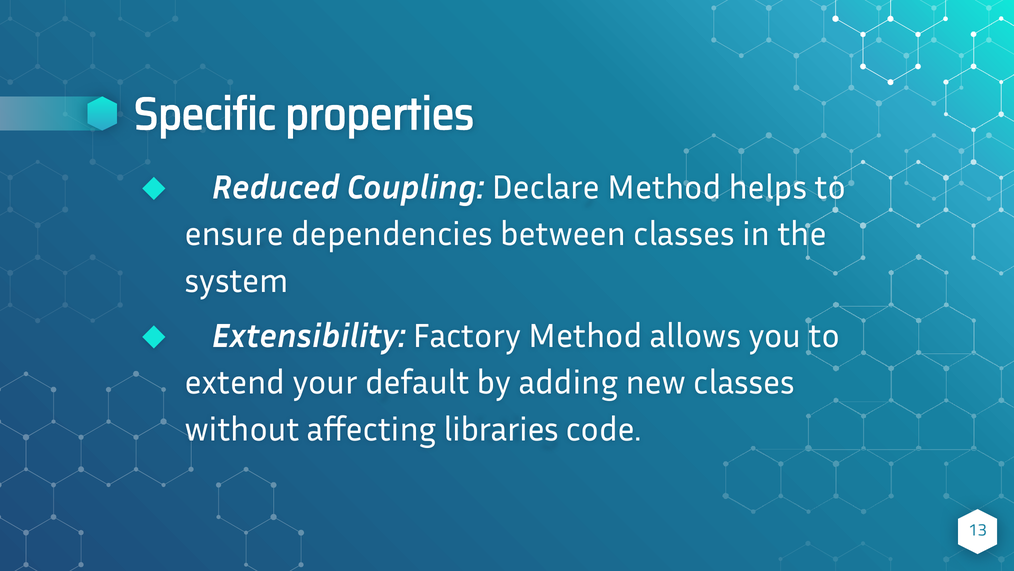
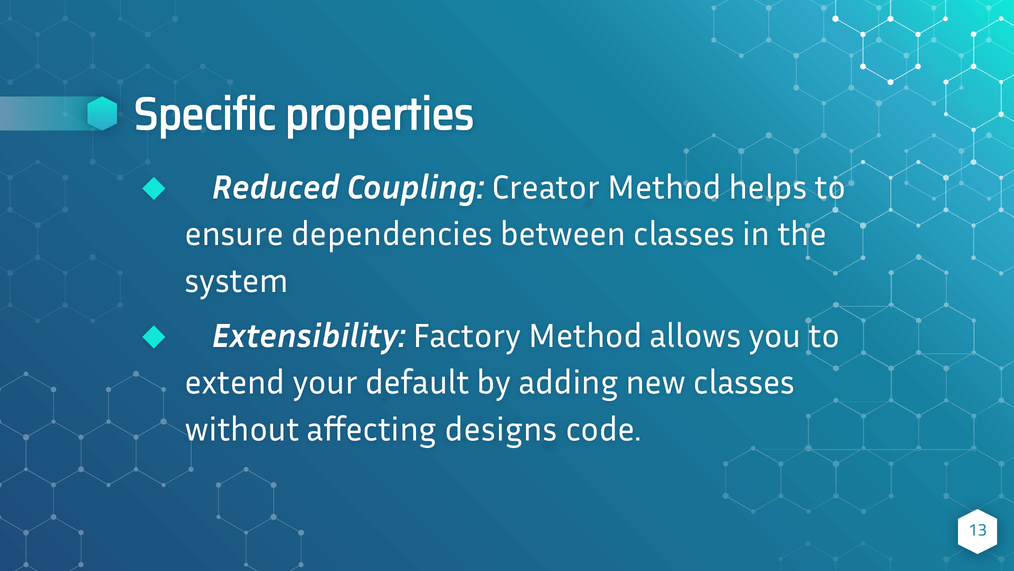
Declare: Declare -> Creator (546, 187)
libraries: libraries -> designs (501, 429)
